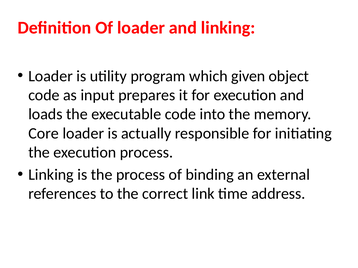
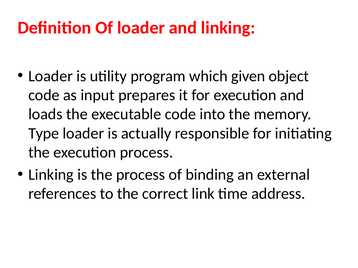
Core: Core -> Type (44, 134)
